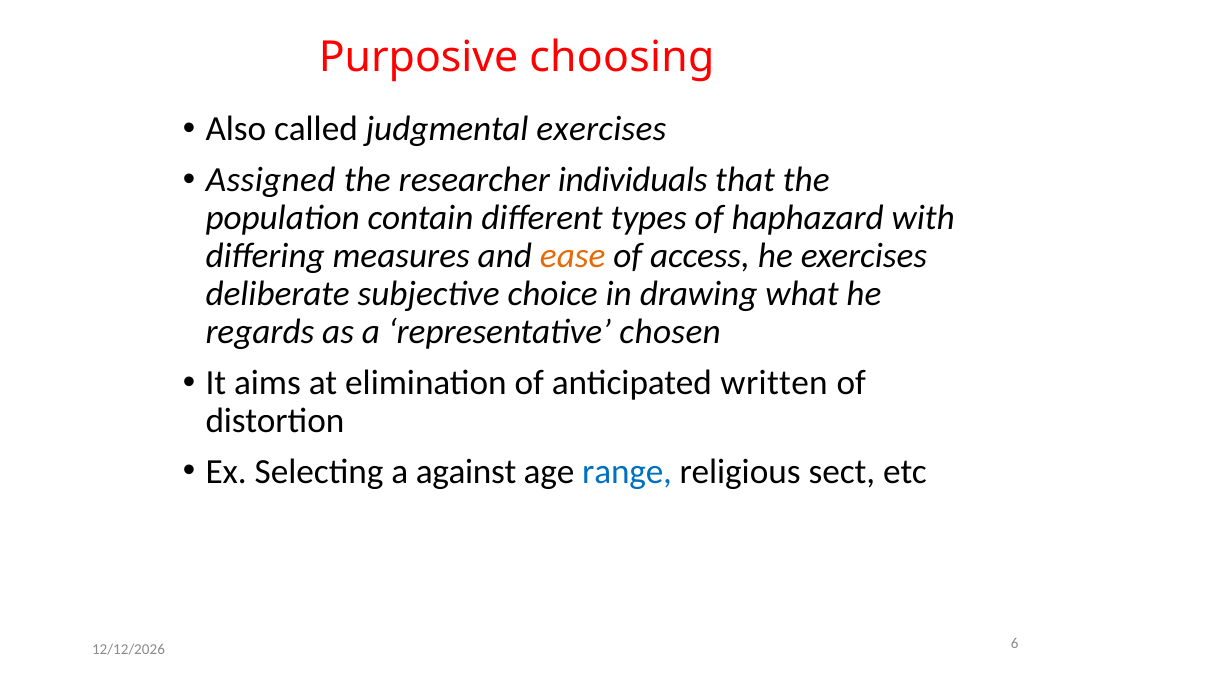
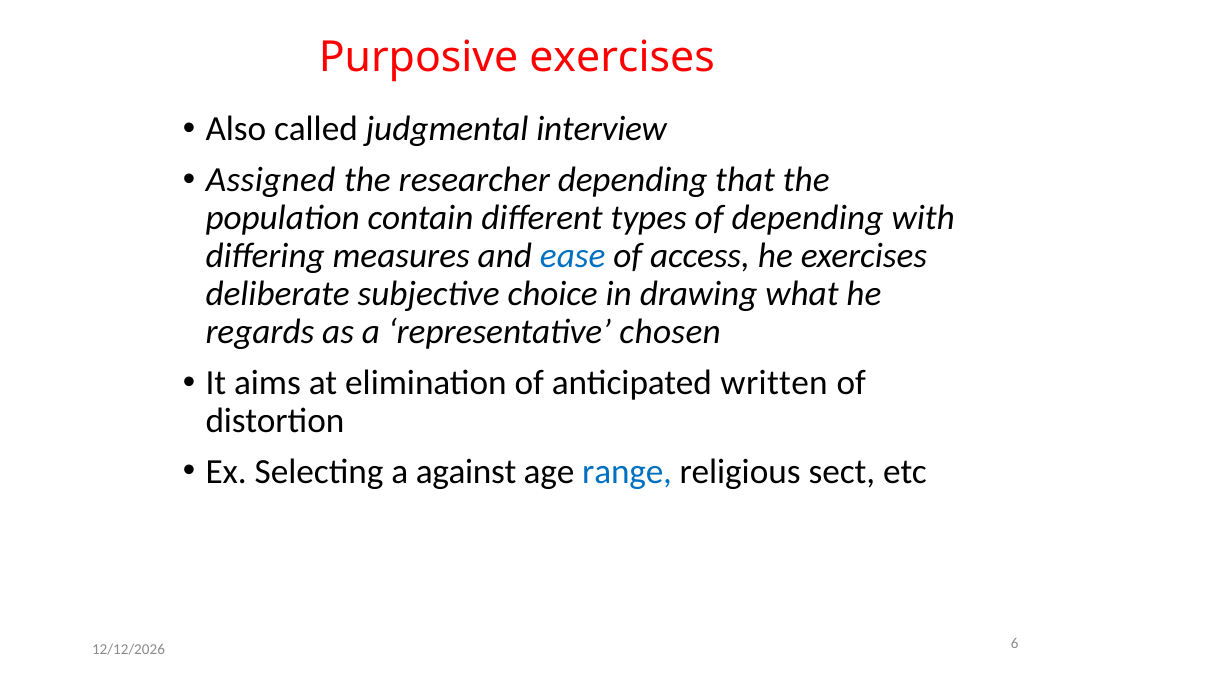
Purposive choosing: choosing -> exercises (622, 58)
judgmental exercises: exercises -> interview (602, 129)
researcher individuals: individuals -> depending (633, 180)
of haphazard: haphazard -> depending (808, 218)
ease colour: orange -> blue (573, 256)
